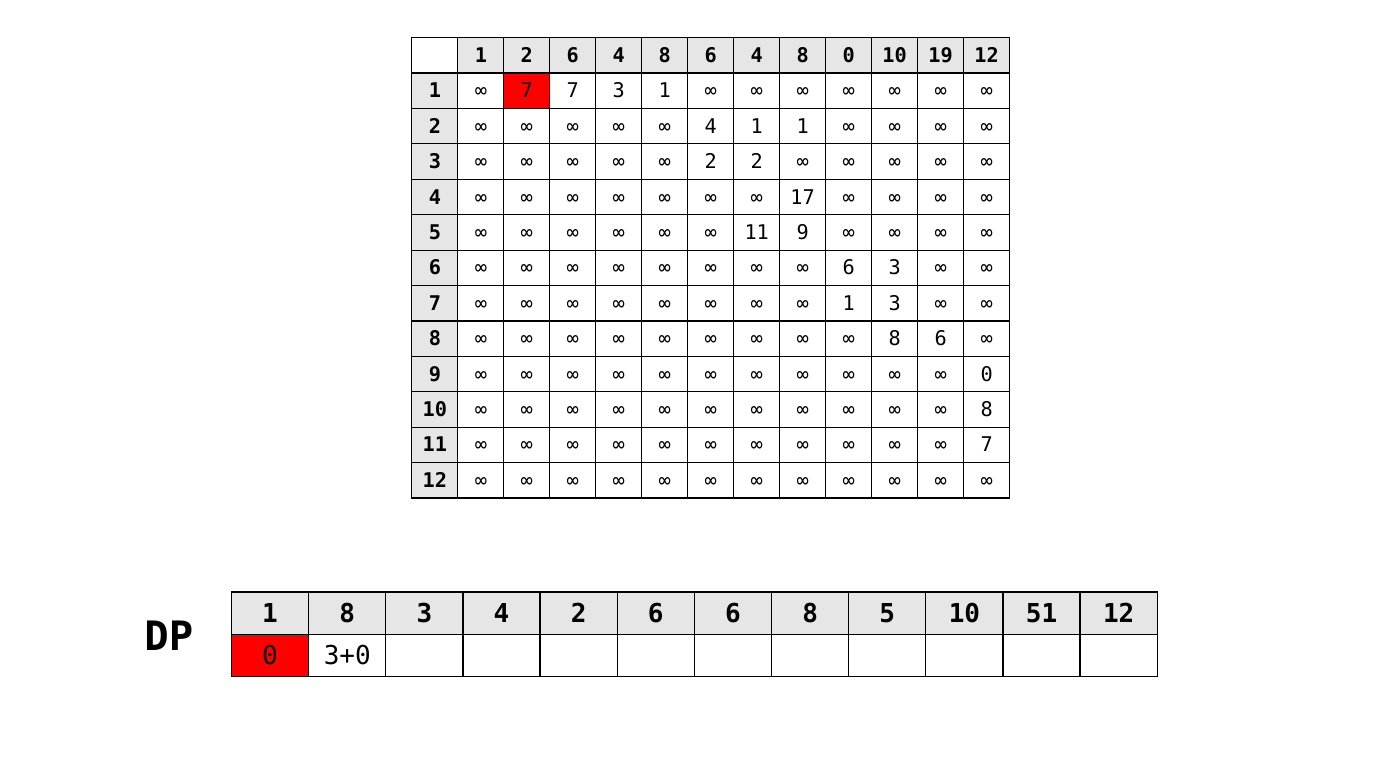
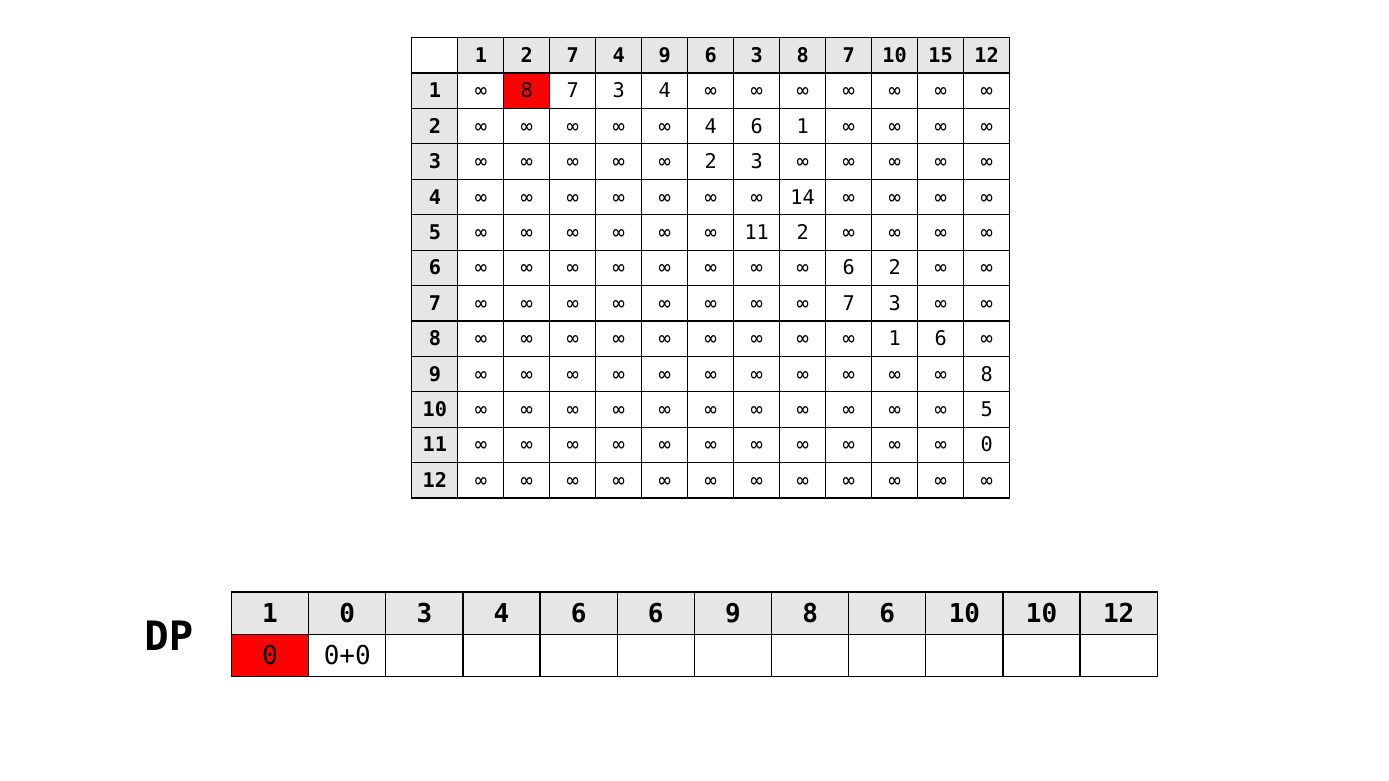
1 2 6: 6 -> 7 (573, 56)
8: 8 -> 9 (665, 56)
4: 4 -> 3 (757, 56)
0: 0 -> 7 (849, 56)
19: 19 -> 15 (941, 56)
7: 7 -> 8 (527, 91)
7 3 1: 1 -> 4 (665, 91)
1: 1 -> 6 (757, 127)
2 2: 2 -> 3 (757, 162)
17: 17 -> 14 (803, 197)
11 9: 9 -> 2 (803, 233)
6 3: 3 -> 2 (895, 268)
1: 1 -> 7 (849, 304)
8: 8 -> 1 (895, 339)
0: 0 -> 8 (987, 375)
8: 8 -> 5 (987, 410)
7: 7 -> 0 (987, 445)
1 8: 8 -> 0 (347, 614)
3 4 2: 2 -> 6 (579, 614)
6 6: 6 -> 9 (733, 614)
8 5: 5 -> 6 (887, 614)
10 51: 51 -> 10 (1042, 614)
3+0: 3+0 -> 0+0 (347, 656)
